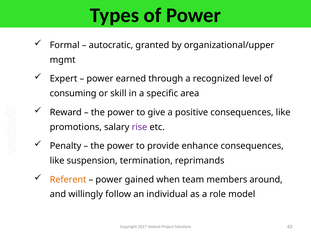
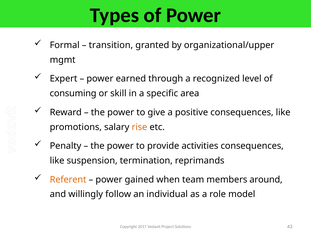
autocratic: autocratic -> transition (111, 45)
rise colour: purple -> orange (139, 127)
enhance: enhance -> activities (200, 146)
